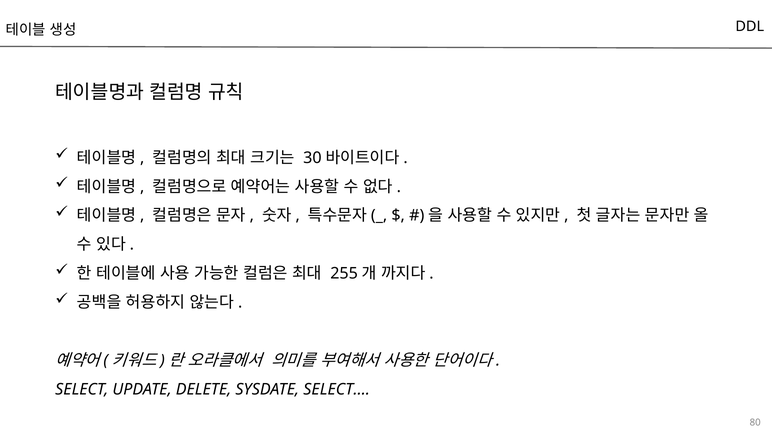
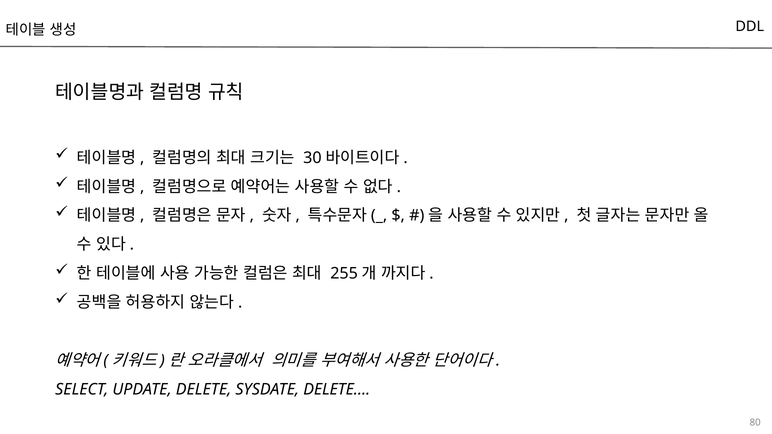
SELECT…: SELECT… -> DELETE… (337, 389)
